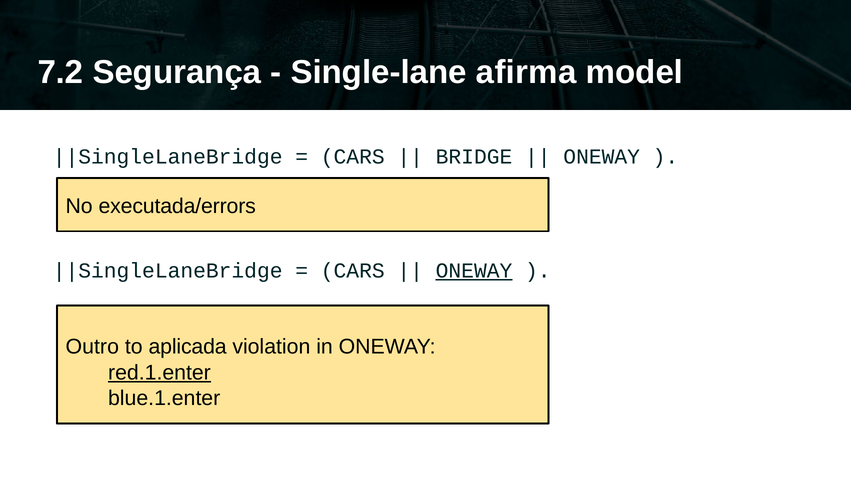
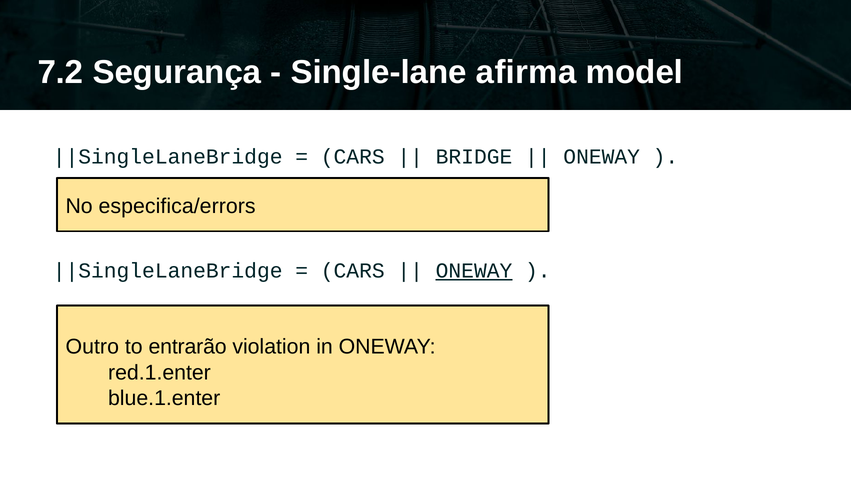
executada/errors: executada/errors -> especifica/errors (177, 206)
aplicada: aplicada -> entrarão (188, 347)
red.1.enter underline: present -> none (159, 372)
